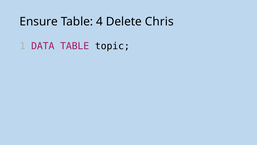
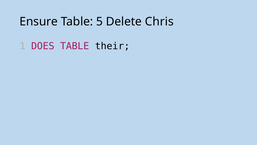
4: 4 -> 5 (100, 22)
DATA: DATA -> DOES (43, 46)
topic: topic -> their (112, 46)
